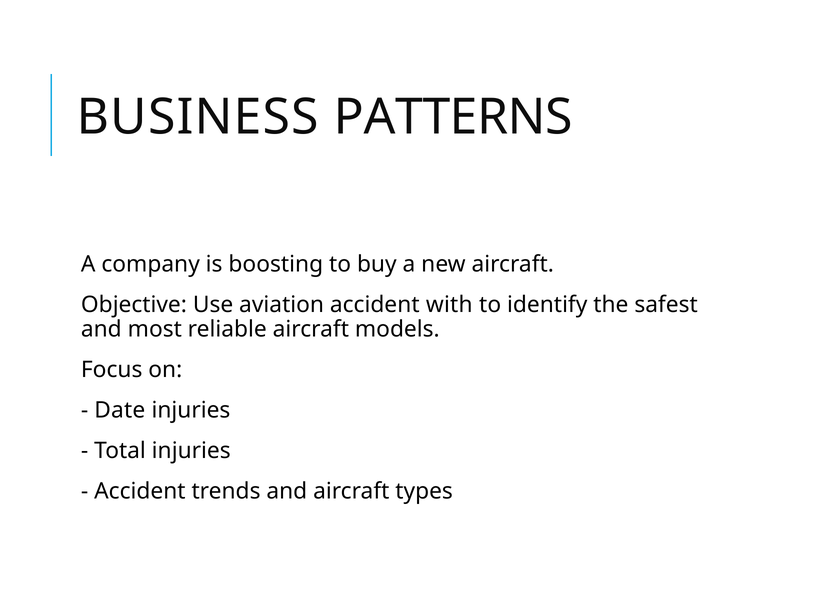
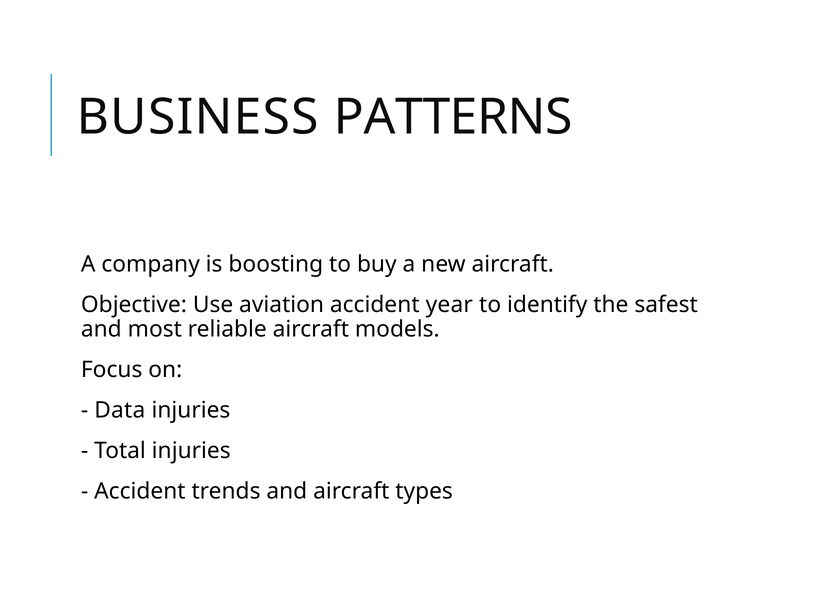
with: with -> year (449, 304)
Date: Date -> Data (120, 410)
